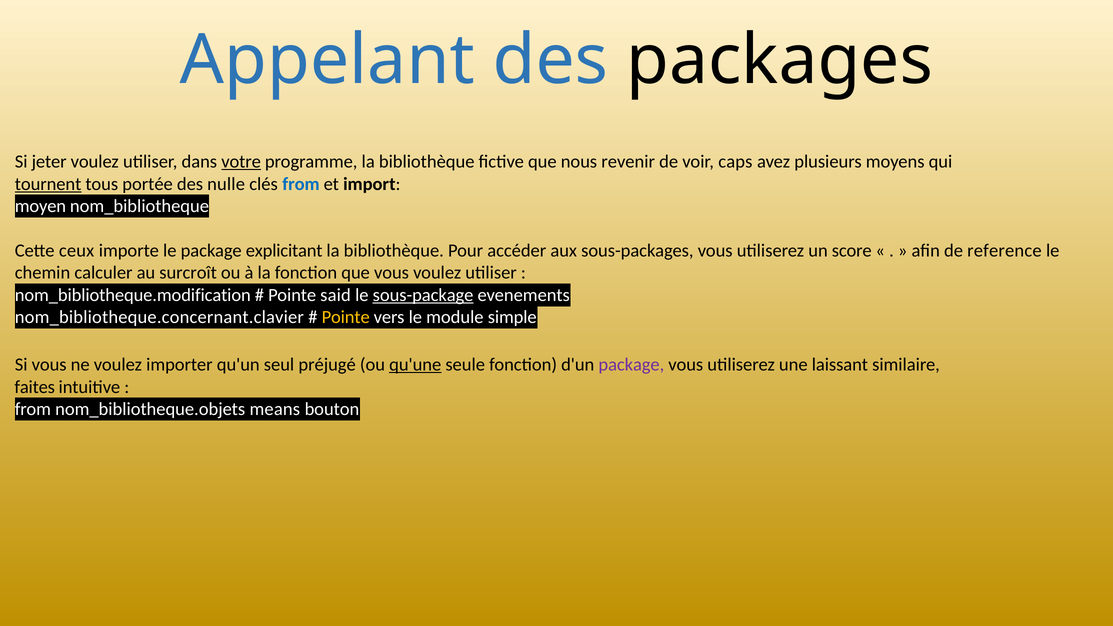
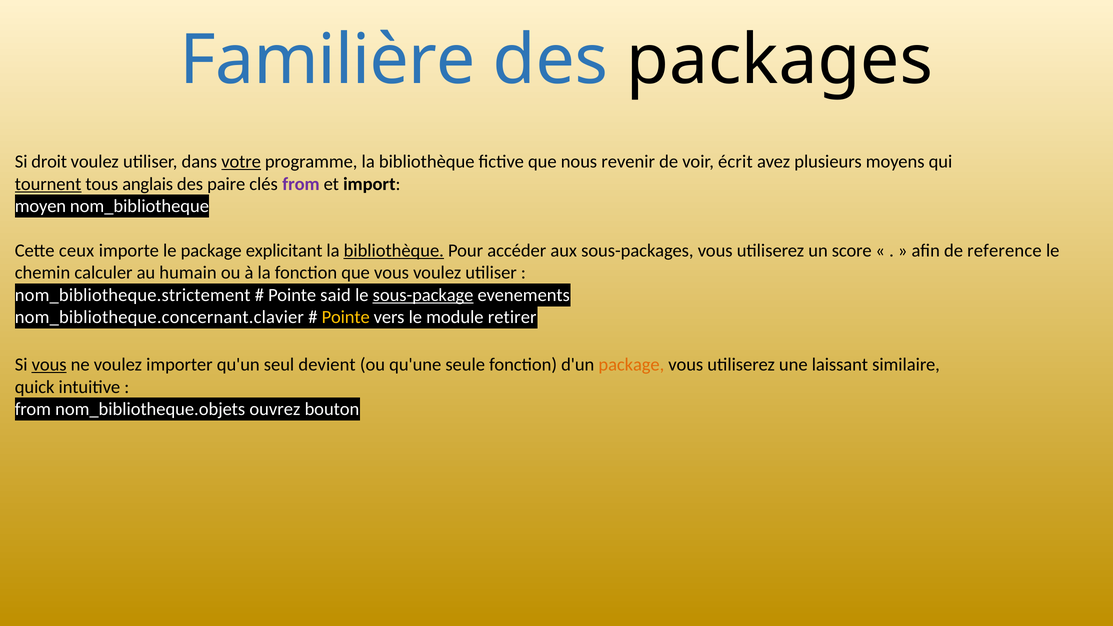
Appelant: Appelant -> Familière (328, 60)
jeter: jeter -> droit (49, 162)
caps: caps -> écrit (735, 162)
portée: portée -> anglais (148, 184)
nulle: nulle -> paire (226, 184)
from colour: blue -> purple (301, 184)
bibliothèque underline: none -> present (394, 251)
surcroît: surcroît -> humain (188, 273)
nom_bibliotheque.modification: nom_bibliotheque.modification -> nom_bibliotheque.strictement (133, 295)
simple: simple -> retirer (512, 317)
vous underline: none -> present (49, 365)
préjugé: préjugé -> devient (327, 365)
qu'une underline: present -> none (415, 365)
package colour: purple -> orange (631, 365)
faites: faites -> quick (35, 387)
means: means -> ouvrez (275, 409)
